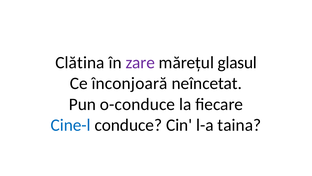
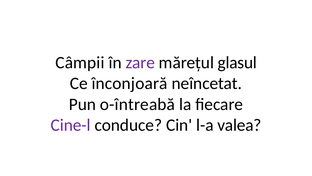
Clătina: Clătina -> Câmpii (80, 62)
o-conduce: o-conduce -> o-întreabă (137, 104)
Cine-l colour: blue -> purple (71, 125)
taina: taina -> valea (239, 125)
